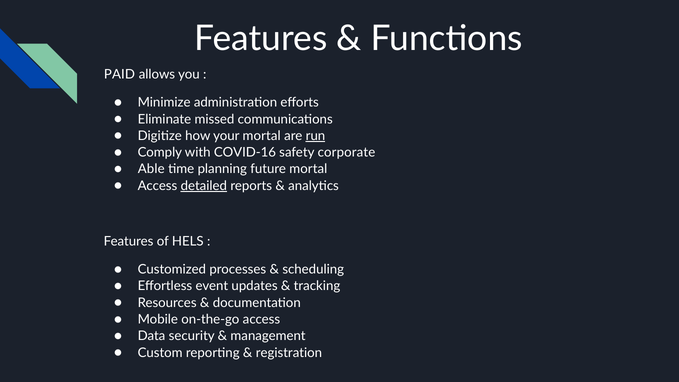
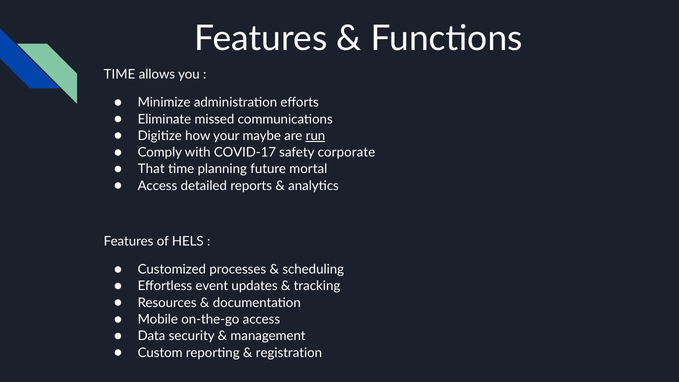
PAID: PAID -> TIME (120, 75)
your mortal: mortal -> maybe (262, 136)
COVID-16: COVID-16 -> COVID-17 (245, 152)
Able: Able -> That (151, 169)
detailed underline: present -> none (204, 186)
